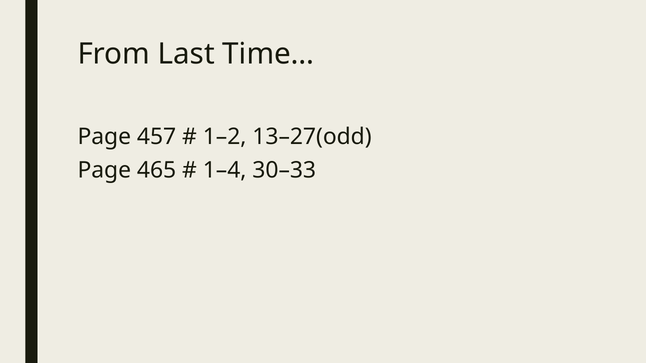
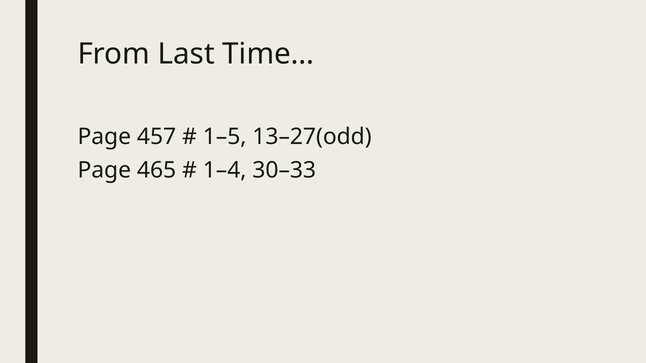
1–2: 1–2 -> 1–5 (225, 137)
